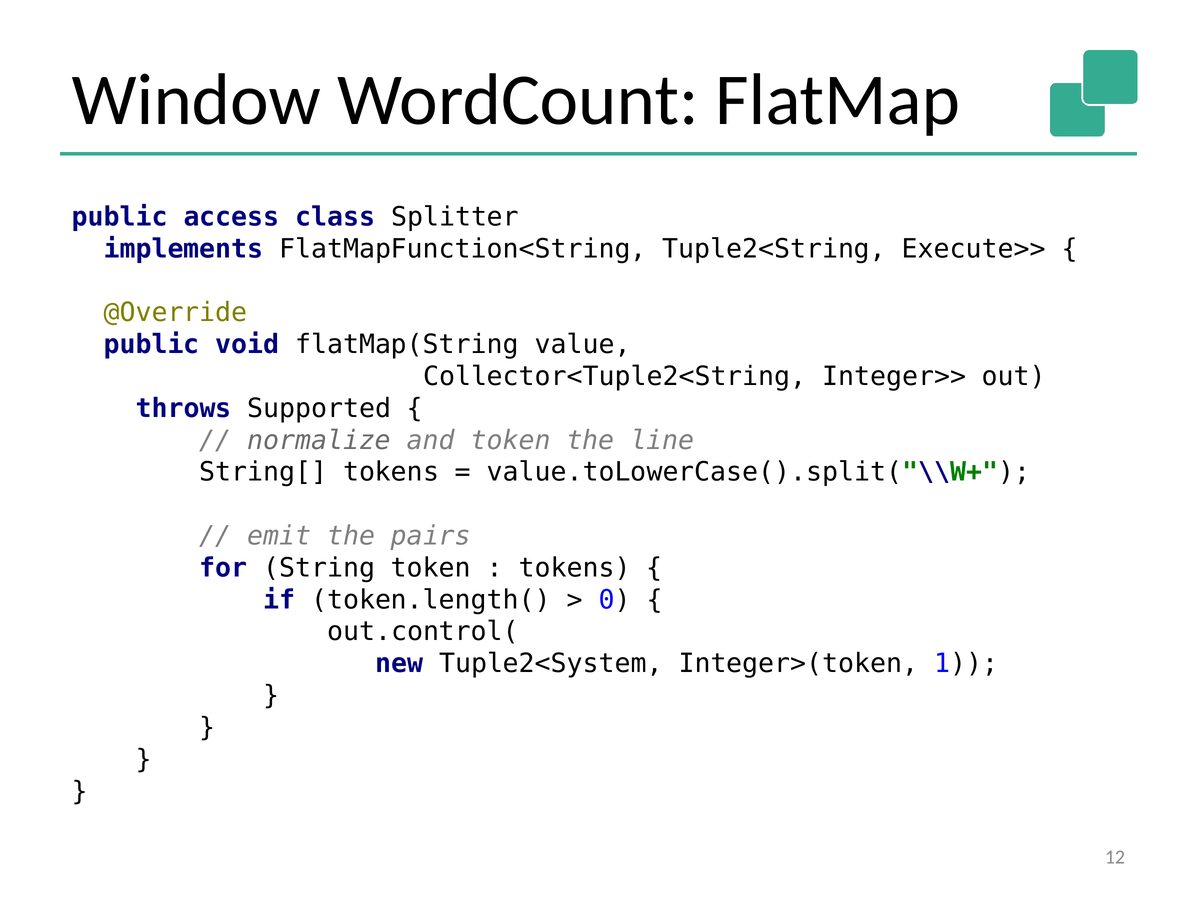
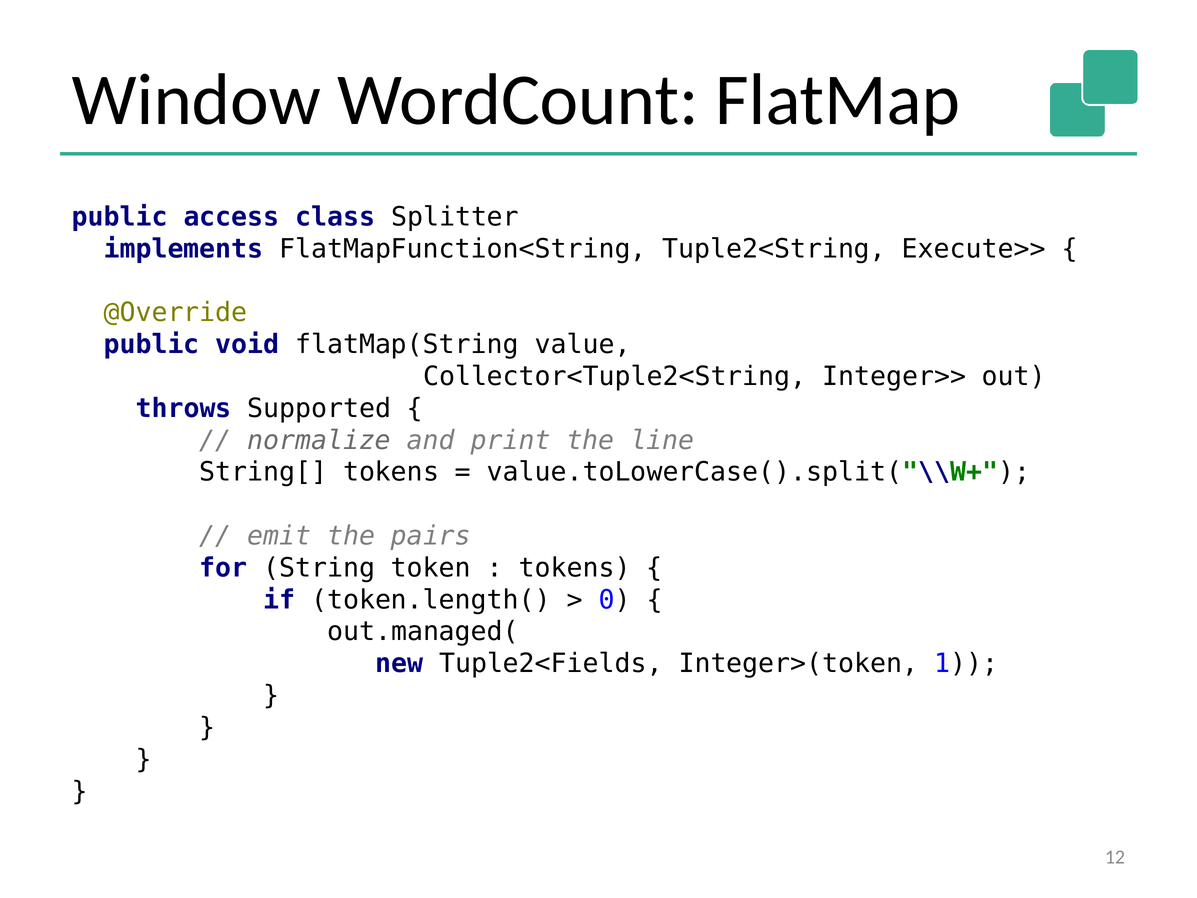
and token: token -> print (511, 440)
out.control(: out.control( -> out.managed( (423, 632)
Tuple2<System: Tuple2<System -> Tuple2<Fields (551, 663)
